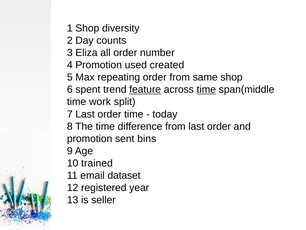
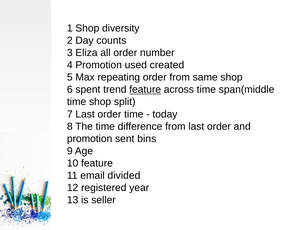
time underline: present -> none (206, 89)
time work: work -> shop (100, 102)
10 trained: trained -> feature (97, 163)
dataset: dataset -> divided (124, 175)
